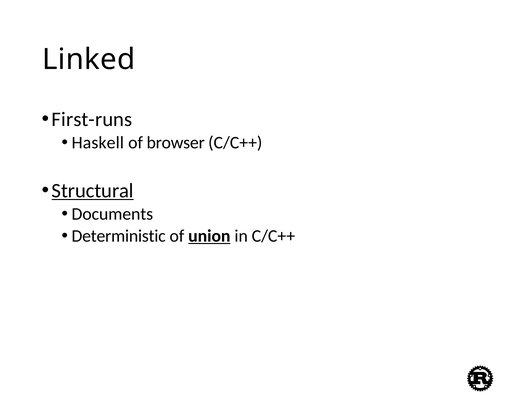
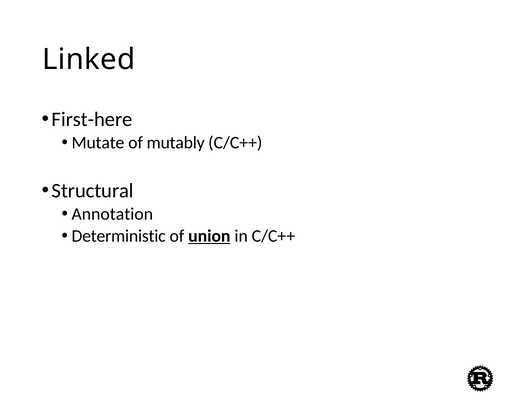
First-runs: First-runs -> First-here (92, 119)
Haskell: Haskell -> Mutate (98, 143)
browser: browser -> mutably (176, 143)
Structural underline: present -> none (93, 191)
Documents: Documents -> Annotation (112, 214)
